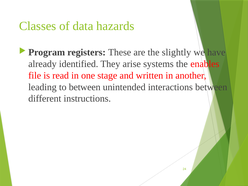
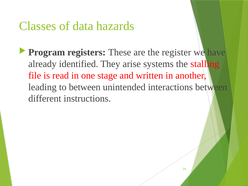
slightly: slightly -> register (176, 52)
enables: enables -> stalling (205, 64)
